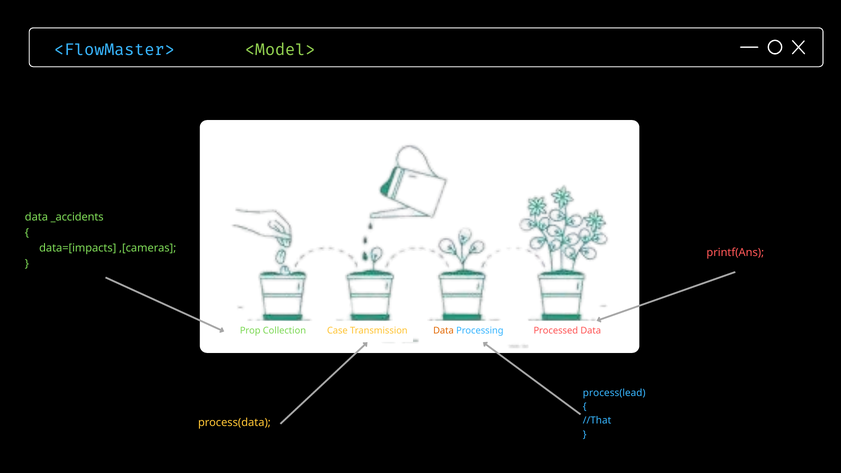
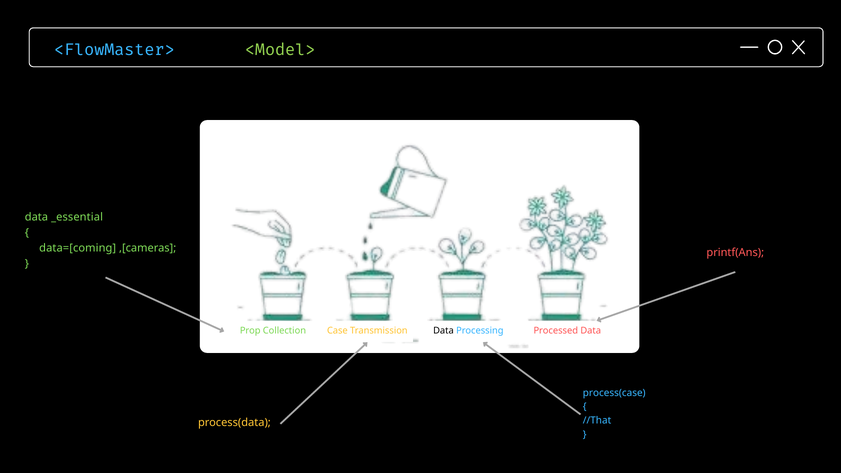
_accidents: _accidents -> _essential (77, 217)
data=[impacts: data=[impacts -> data=[coming (78, 248)
Data colour: orange -> black (443, 331)
process(lead: process(lead -> process(case (614, 393)
